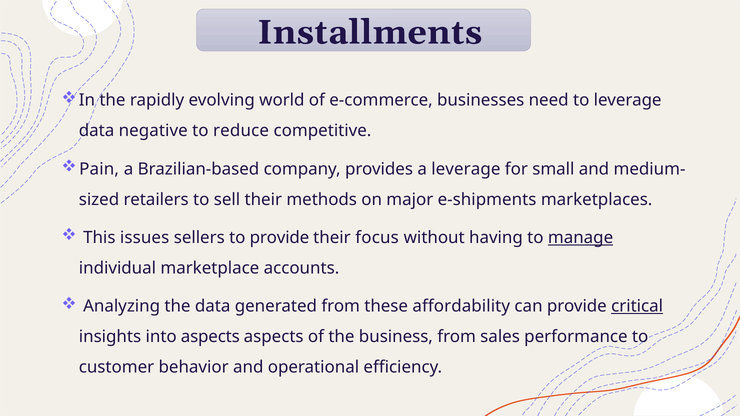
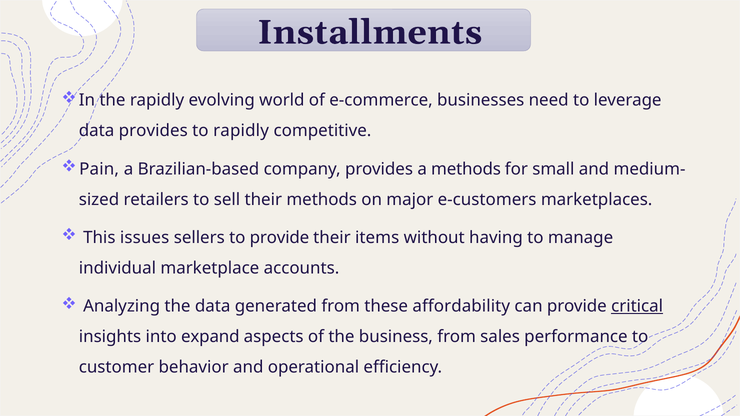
data negative: negative -> provides (153, 131)
to reduce: reduce -> rapidly (241, 131)
a leverage: leverage -> methods (466, 169)
e-shipments: e-shipments -> e-customers (487, 200)
focus: focus -> items (377, 238)
manage underline: present -> none (581, 238)
into aspects: aspects -> expand (210, 337)
